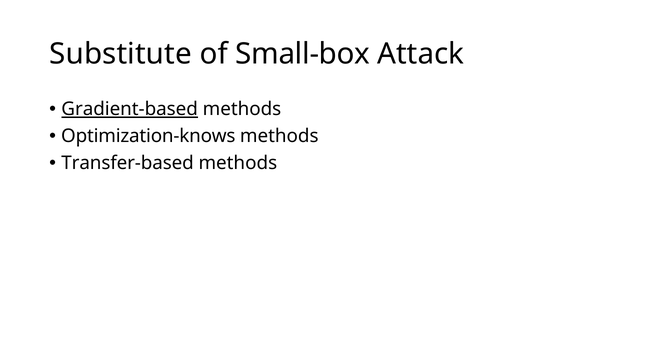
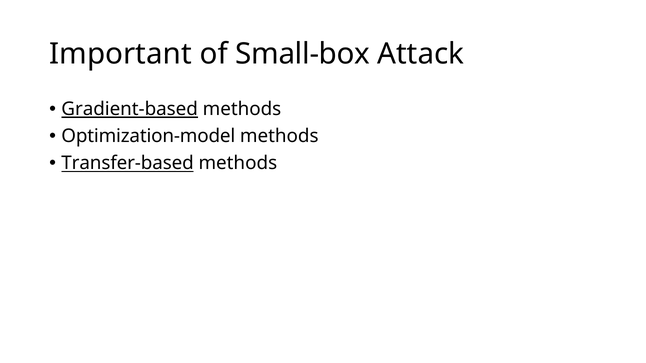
Substitute: Substitute -> Important (121, 54)
Optimization-knows: Optimization-knows -> Optimization-model (148, 136)
Transfer-based underline: none -> present (128, 163)
